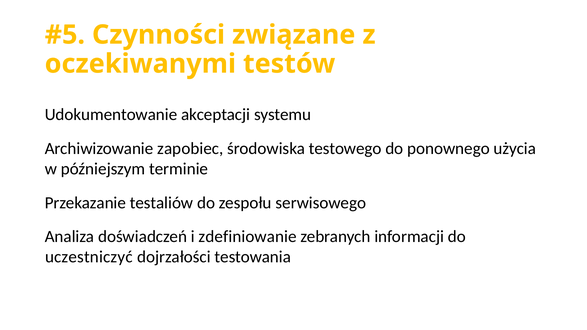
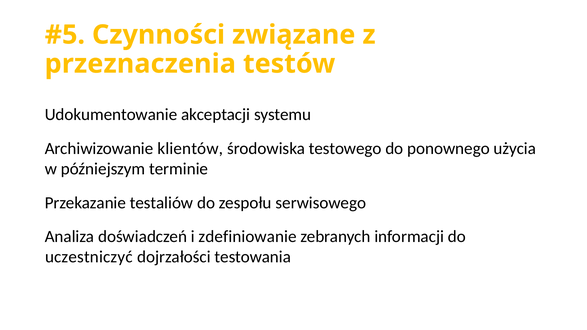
oczekiwanymi: oczekiwanymi -> przeznaczenia (140, 64)
zapobiec: zapobiec -> klientów (190, 148)
